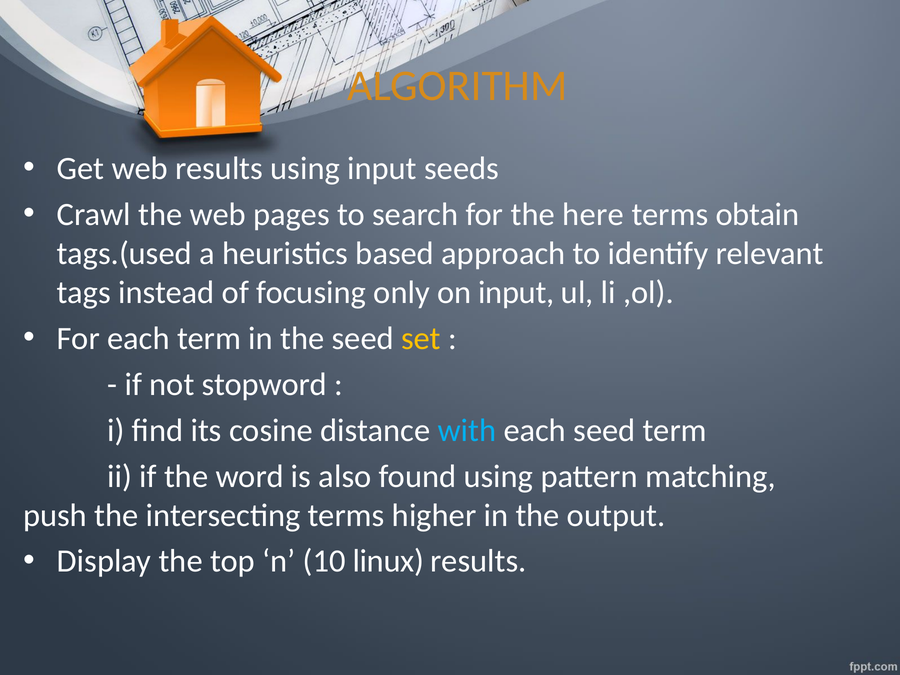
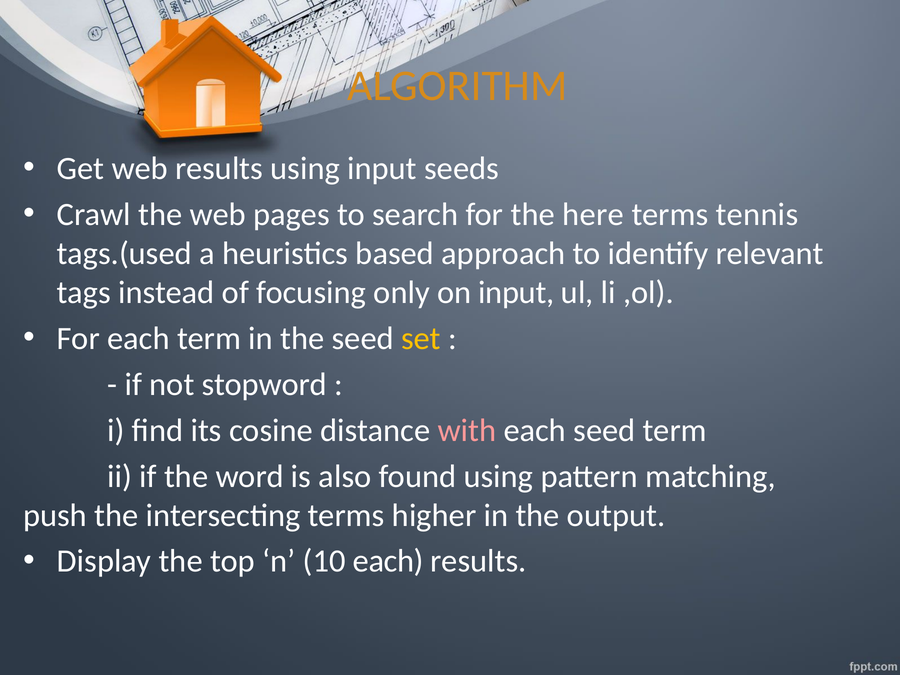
obtain: obtain -> tennis (757, 214)
with colour: light blue -> pink (467, 430)
10 linux: linux -> each (388, 561)
